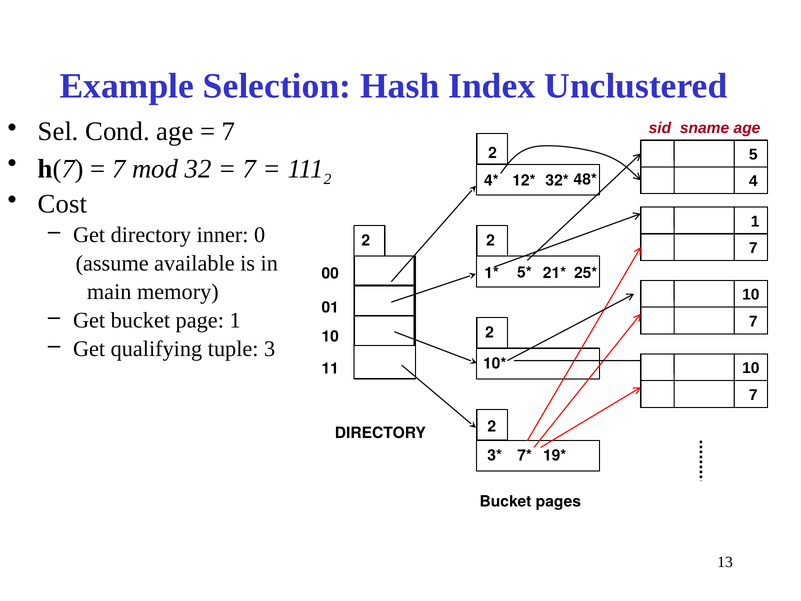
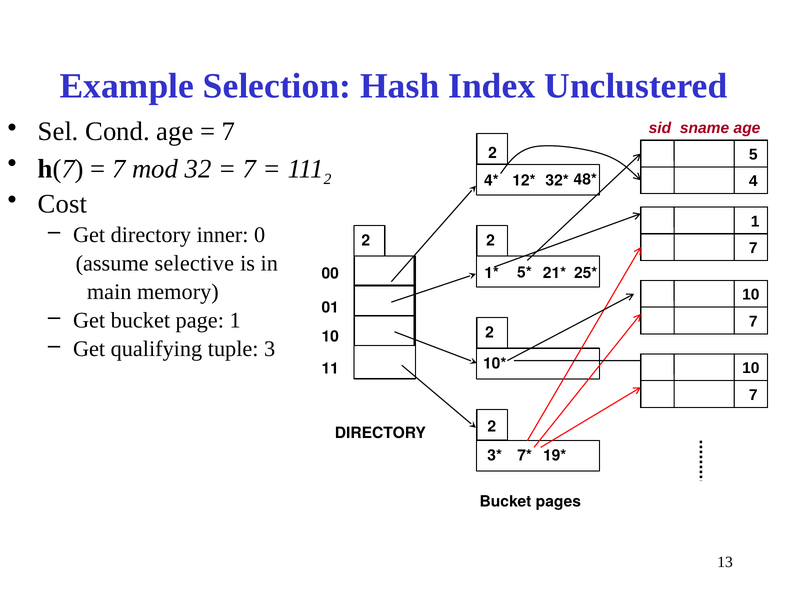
available: available -> selective (194, 263)
